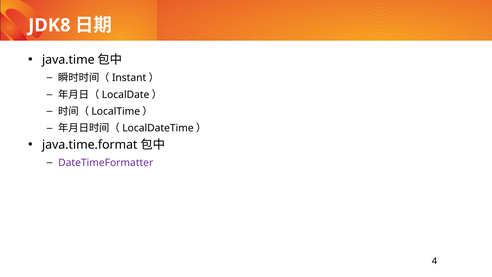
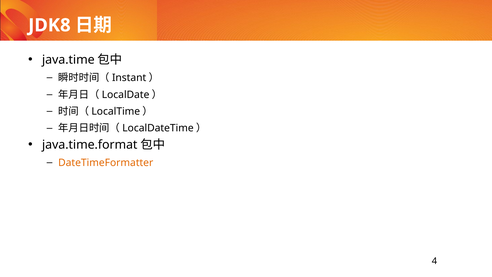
DateTimeFormatter colour: purple -> orange (106, 163)
